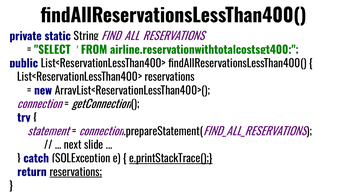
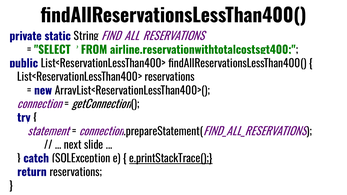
reservations underline: present -> none (76, 172)
